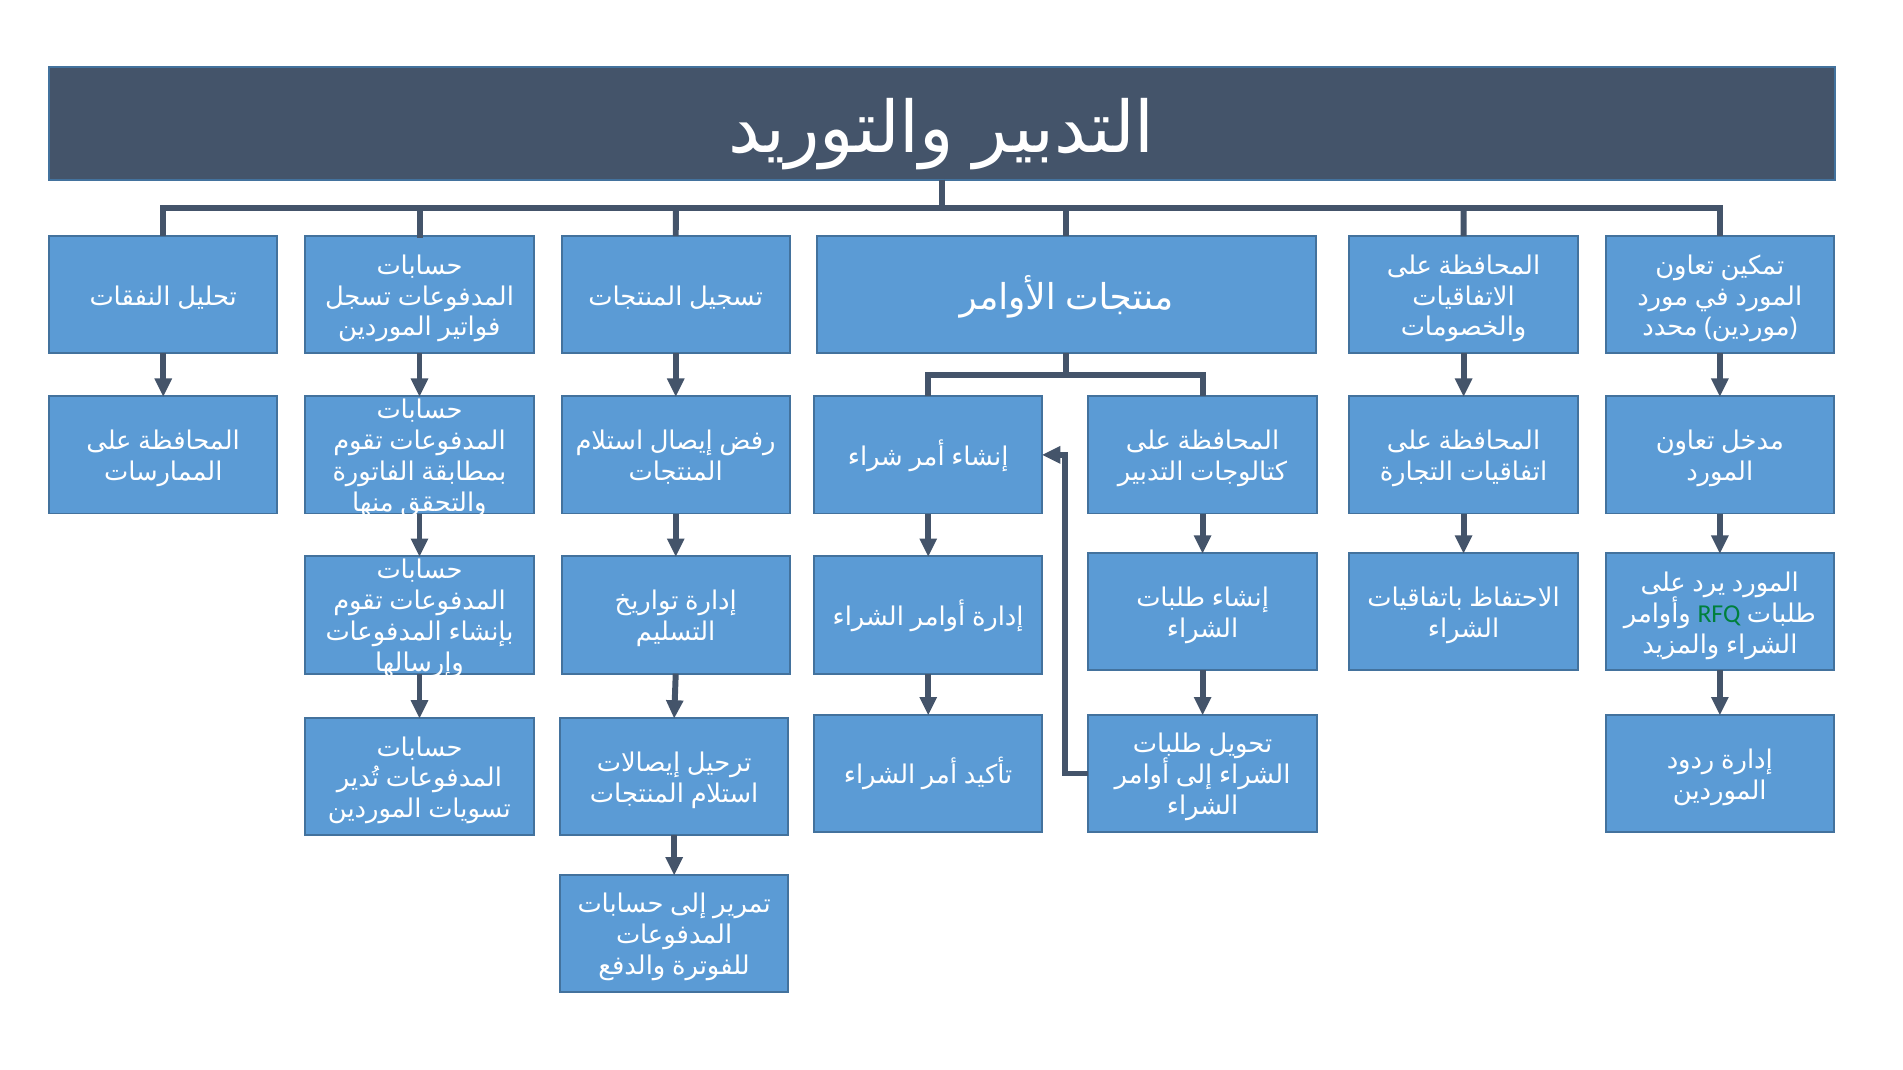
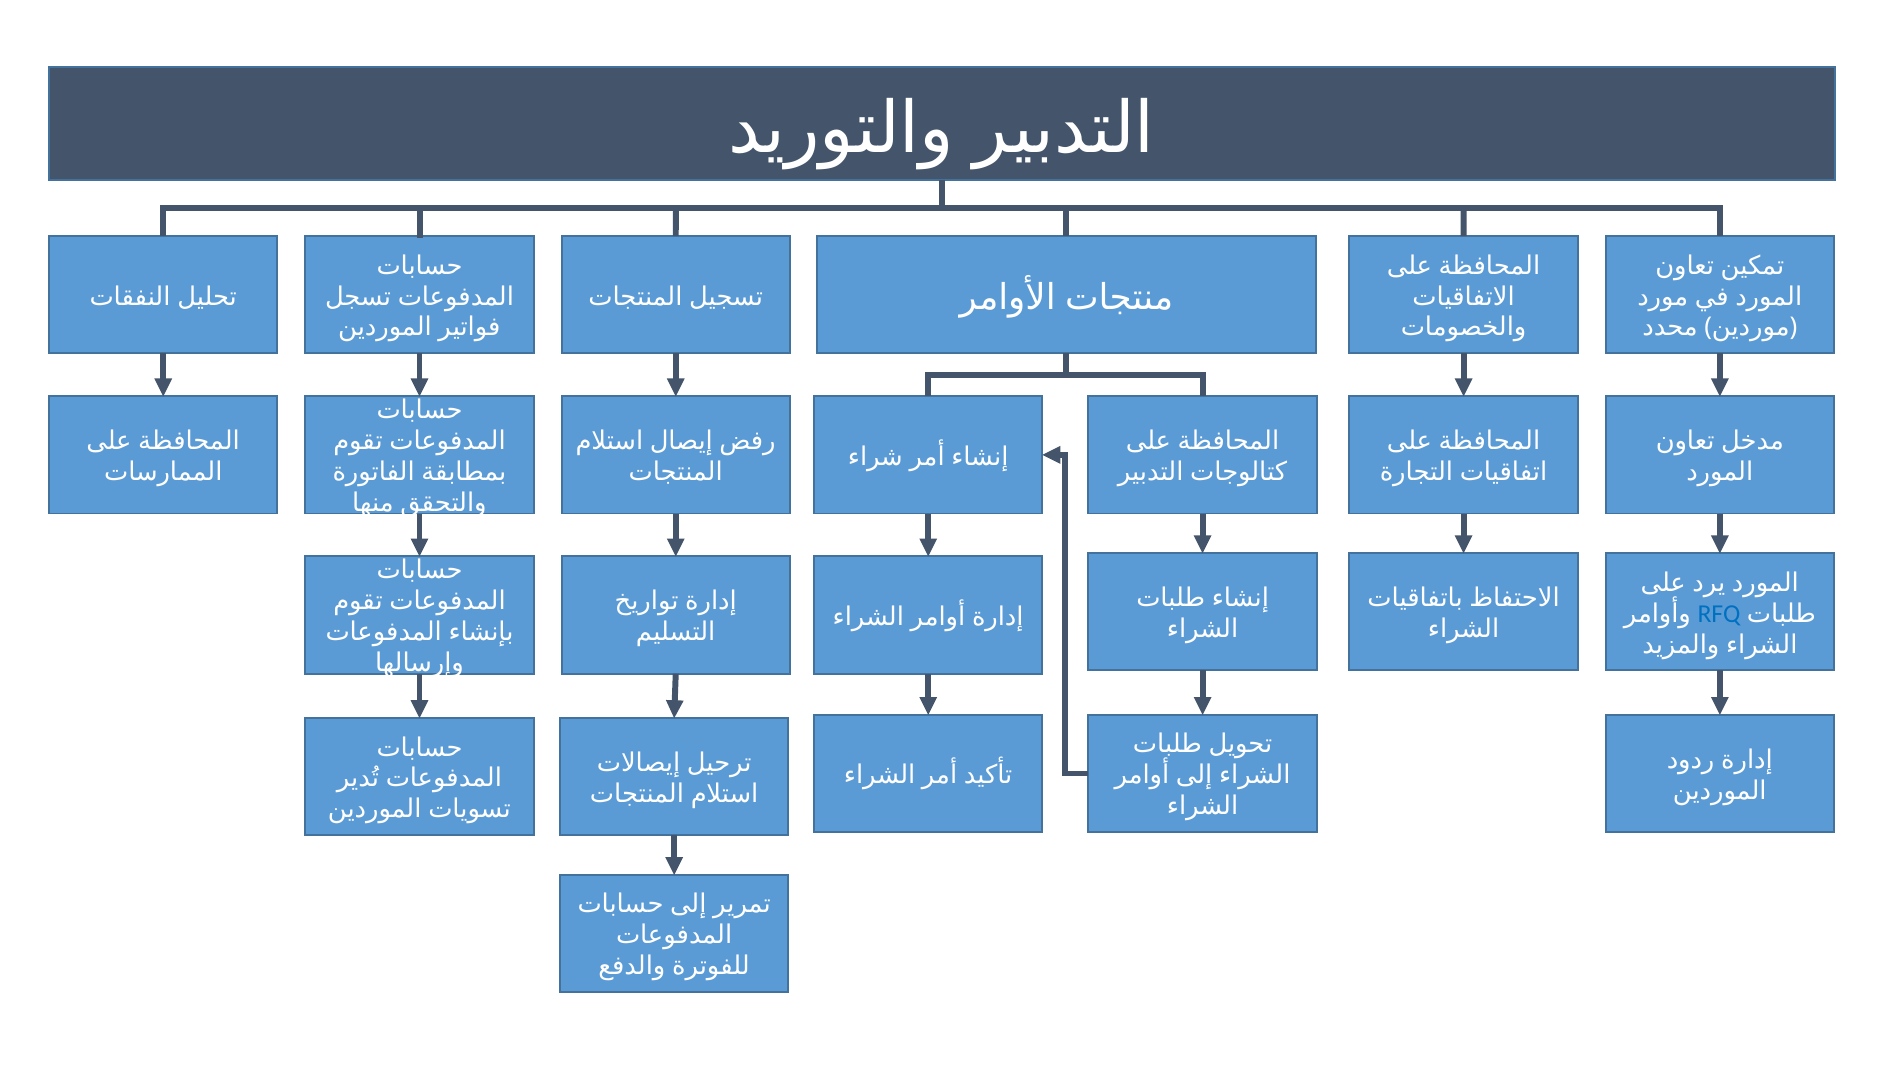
RFQ colour: green -> blue (1719, 614)
